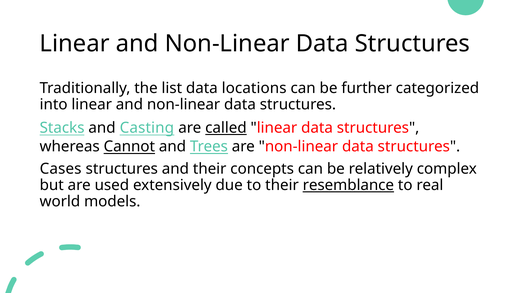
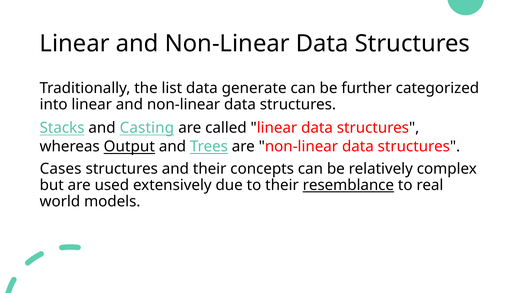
locations: locations -> generate (254, 88)
called underline: present -> none (226, 128)
Cannot: Cannot -> Output (129, 146)
